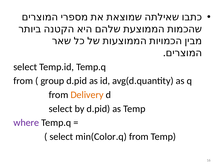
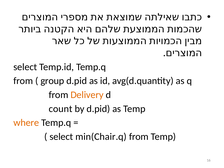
select: select -> count (61, 109)
where colour: purple -> orange (26, 123)
min(Color.q: min(Color.q -> min(Chair.q (101, 137)
